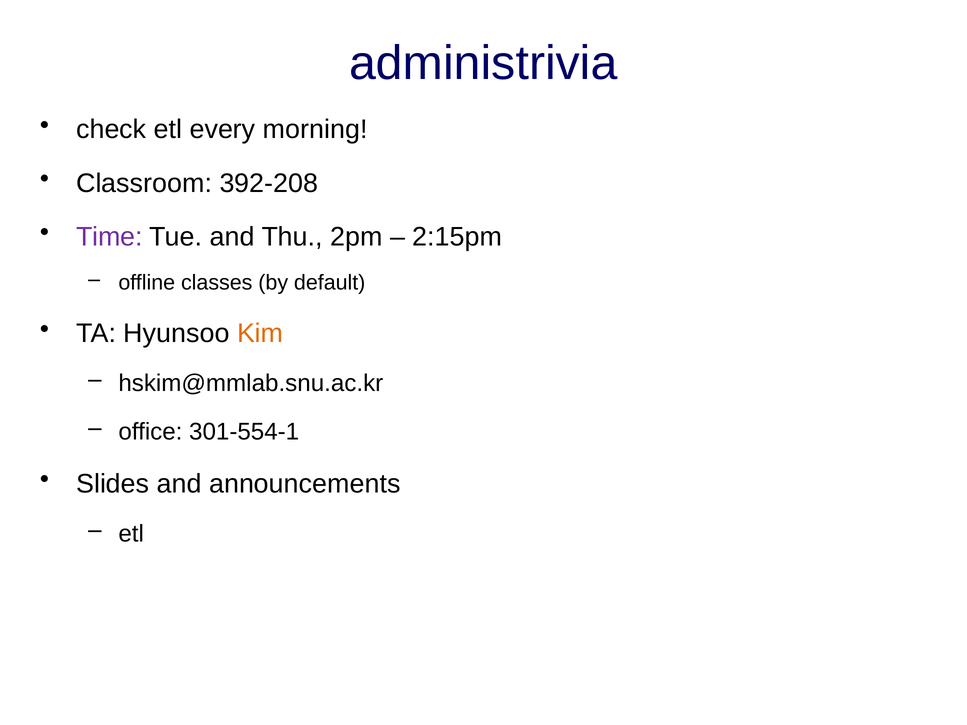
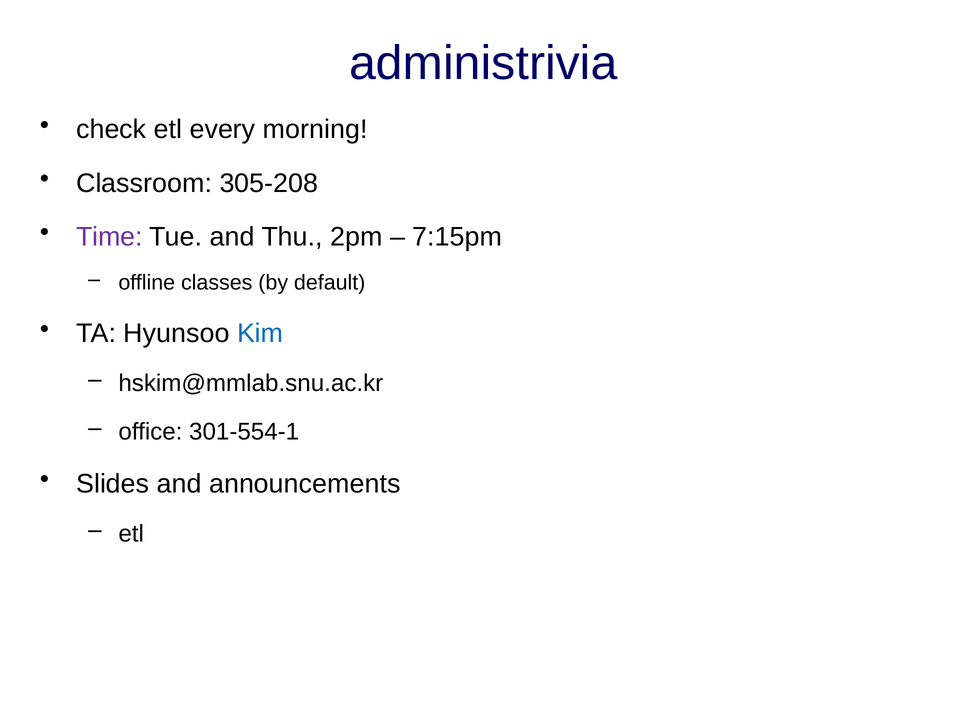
392-208: 392-208 -> 305-208 (269, 183)
2:15pm: 2:15pm -> 7:15pm (457, 237)
Kim colour: orange -> blue (260, 334)
